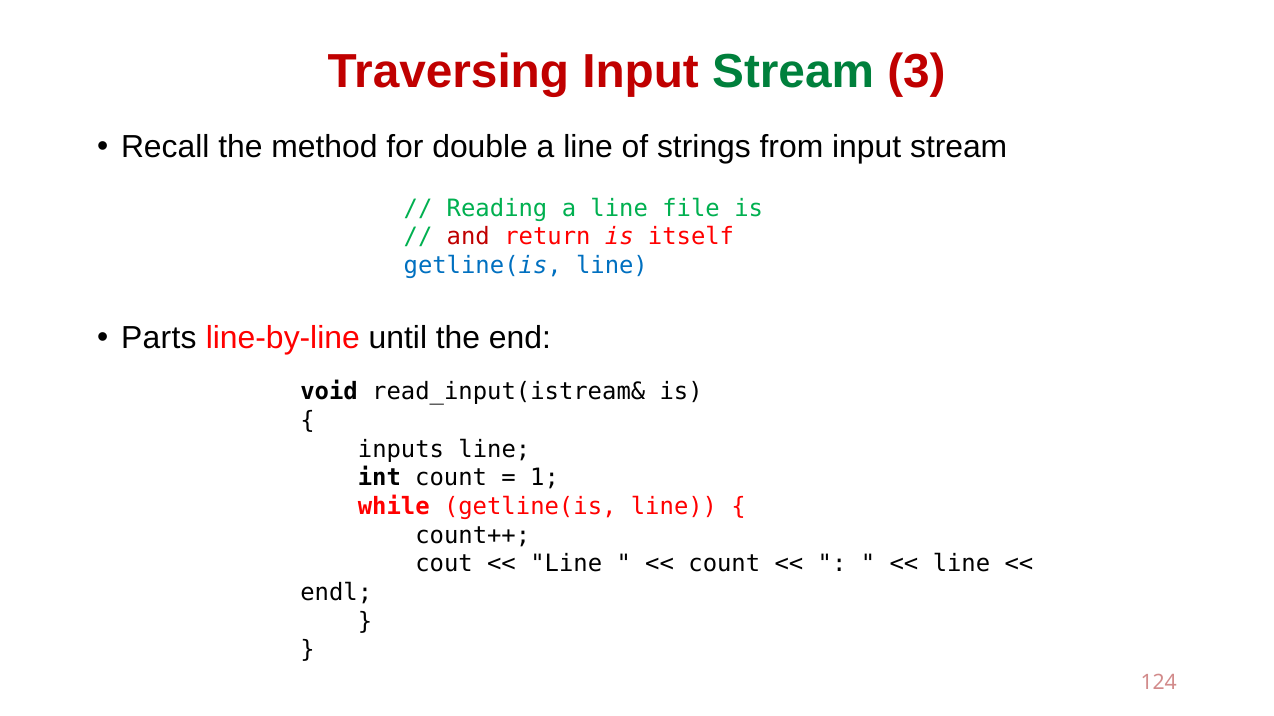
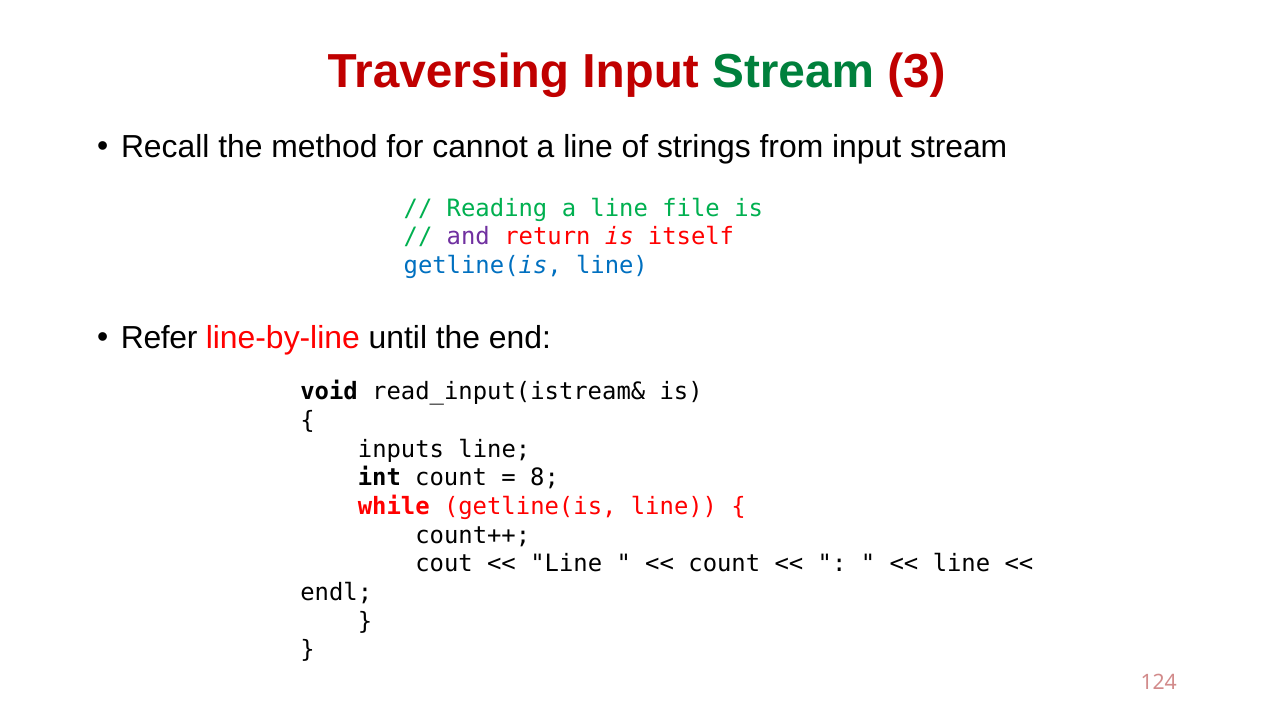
double: double -> cannot (480, 148)
and colour: red -> purple (468, 237)
Parts: Parts -> Refer (159, 338)
1: 1 -> 8 (545, 478)
